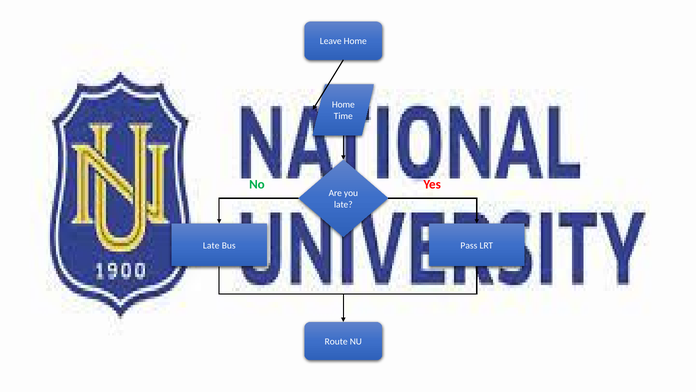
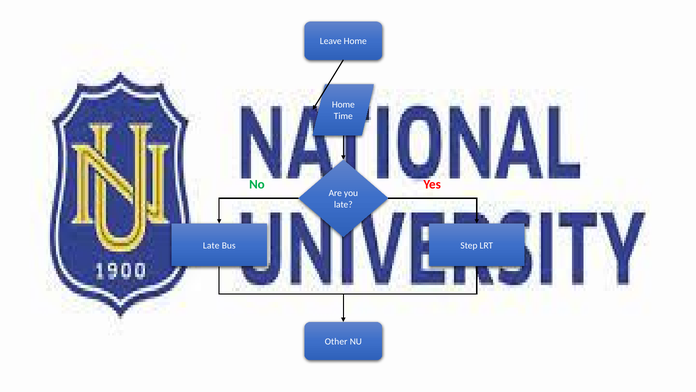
Pass: Pass -> Step (469, 245)
Route: Route -> Other (336, 341)
